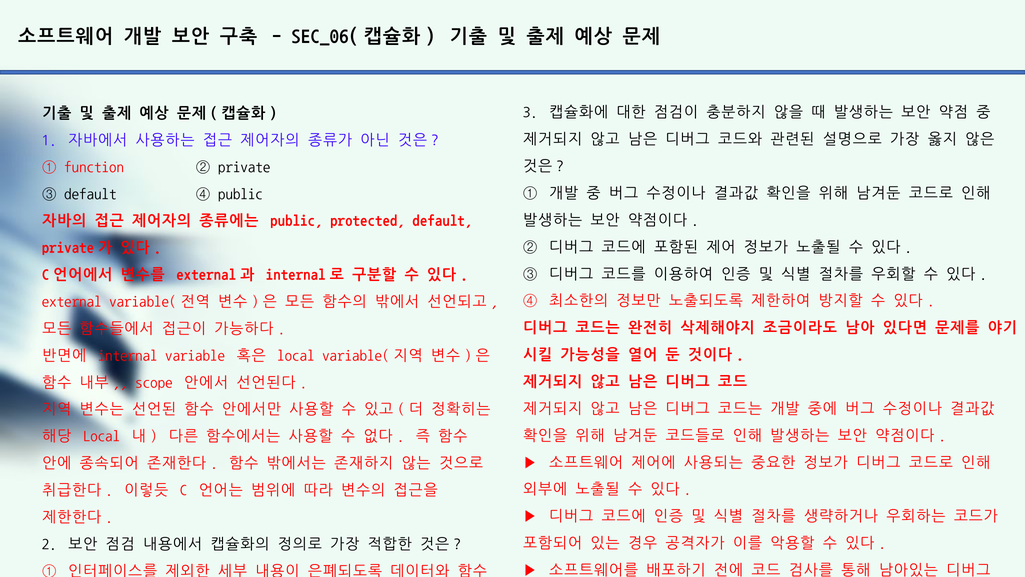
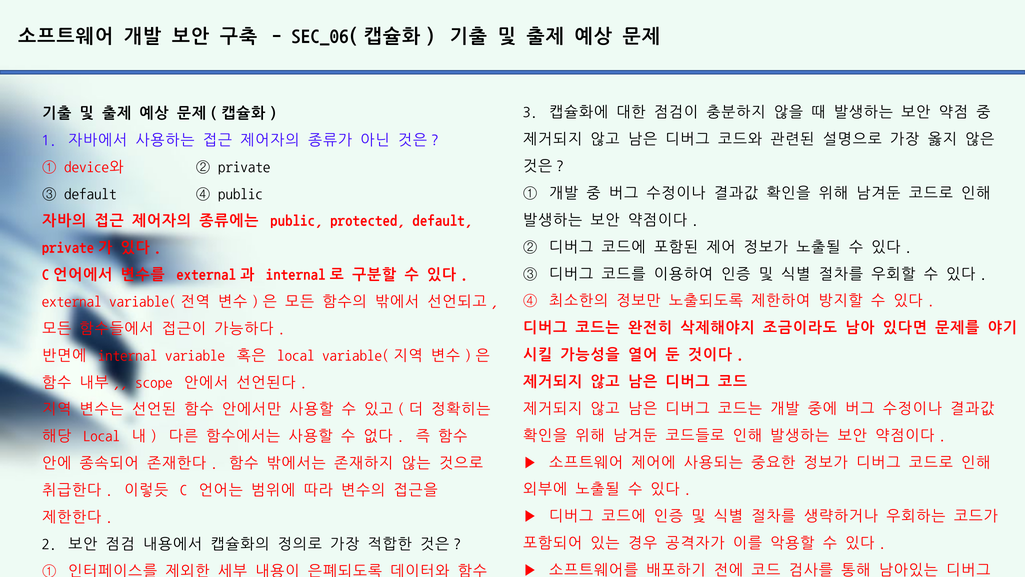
function: function -> device와 (94, 167)
